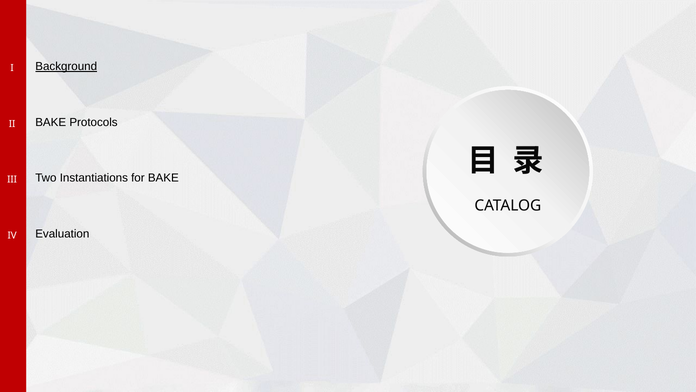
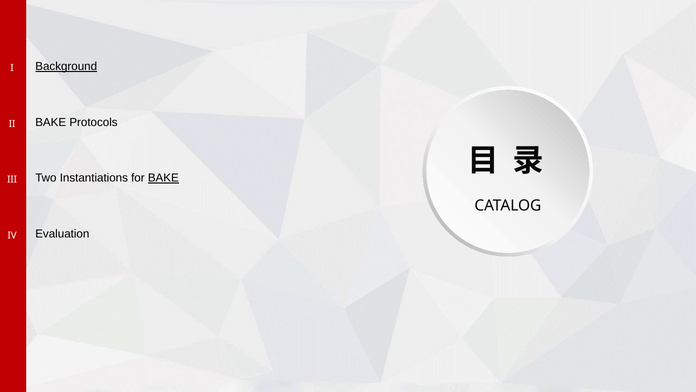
BAKE underline: none -> present (163, 178)
